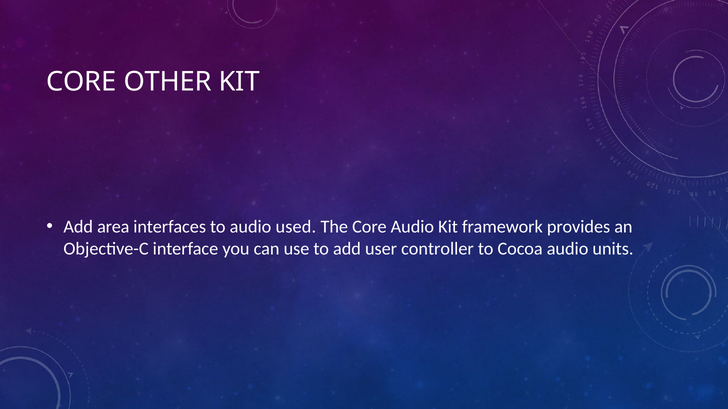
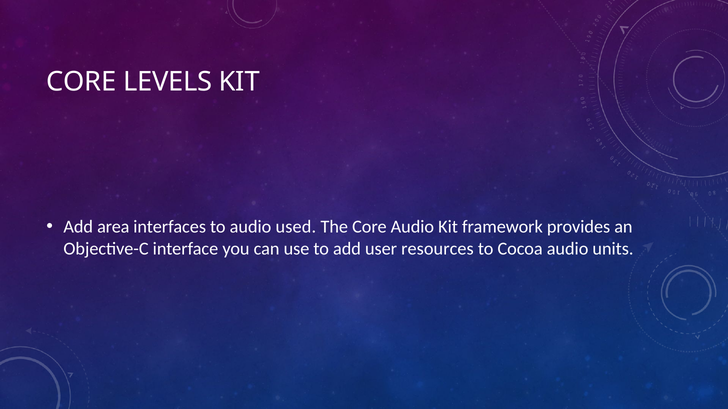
OTHER: OTHER -> LEVELS (168, 82)
controller: controller -> resources (437, 249)
